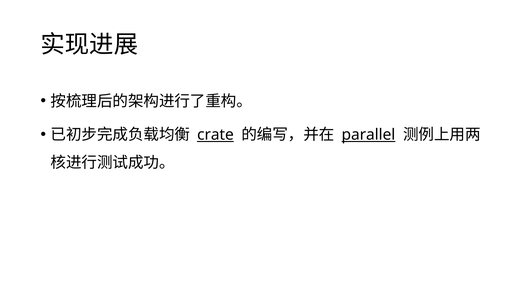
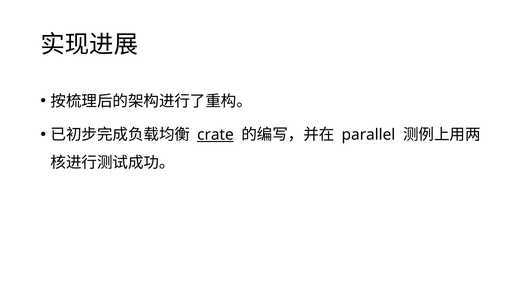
parallel underline: present -> none (368, 135)
